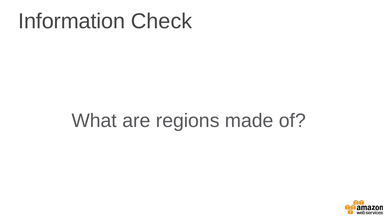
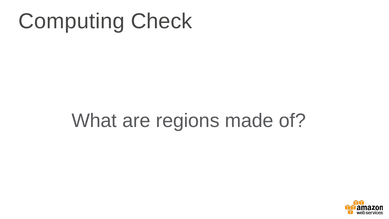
Information: Information -> Computing (71, 21)
